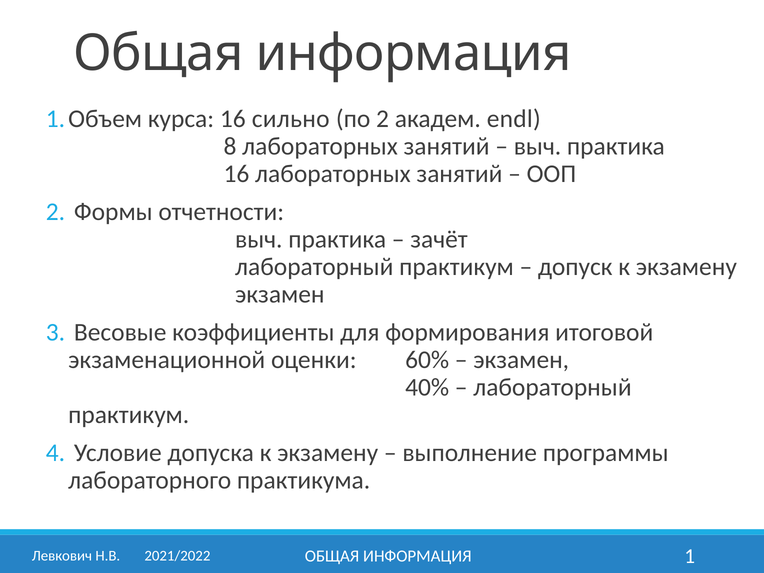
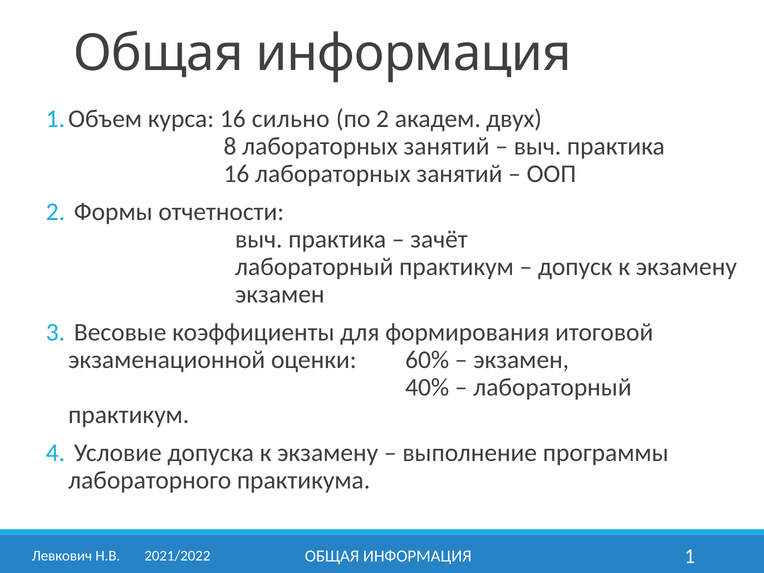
endl: endl -> двух (514, 119)
